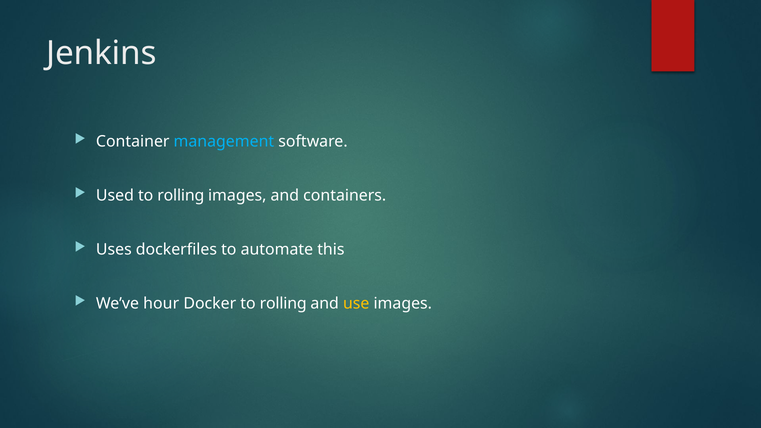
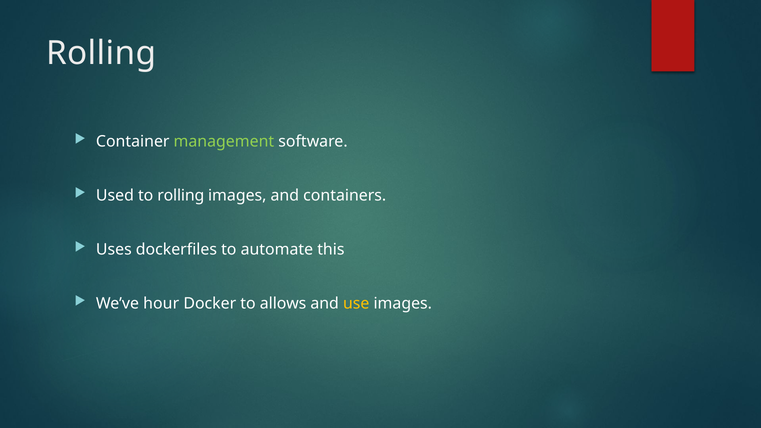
Jenkins: Jenkins -> Rolling (101, 53)
management colour: light blue -> light green (224, 142)
Docker to rolling: rolling -> allows (283, 303)
